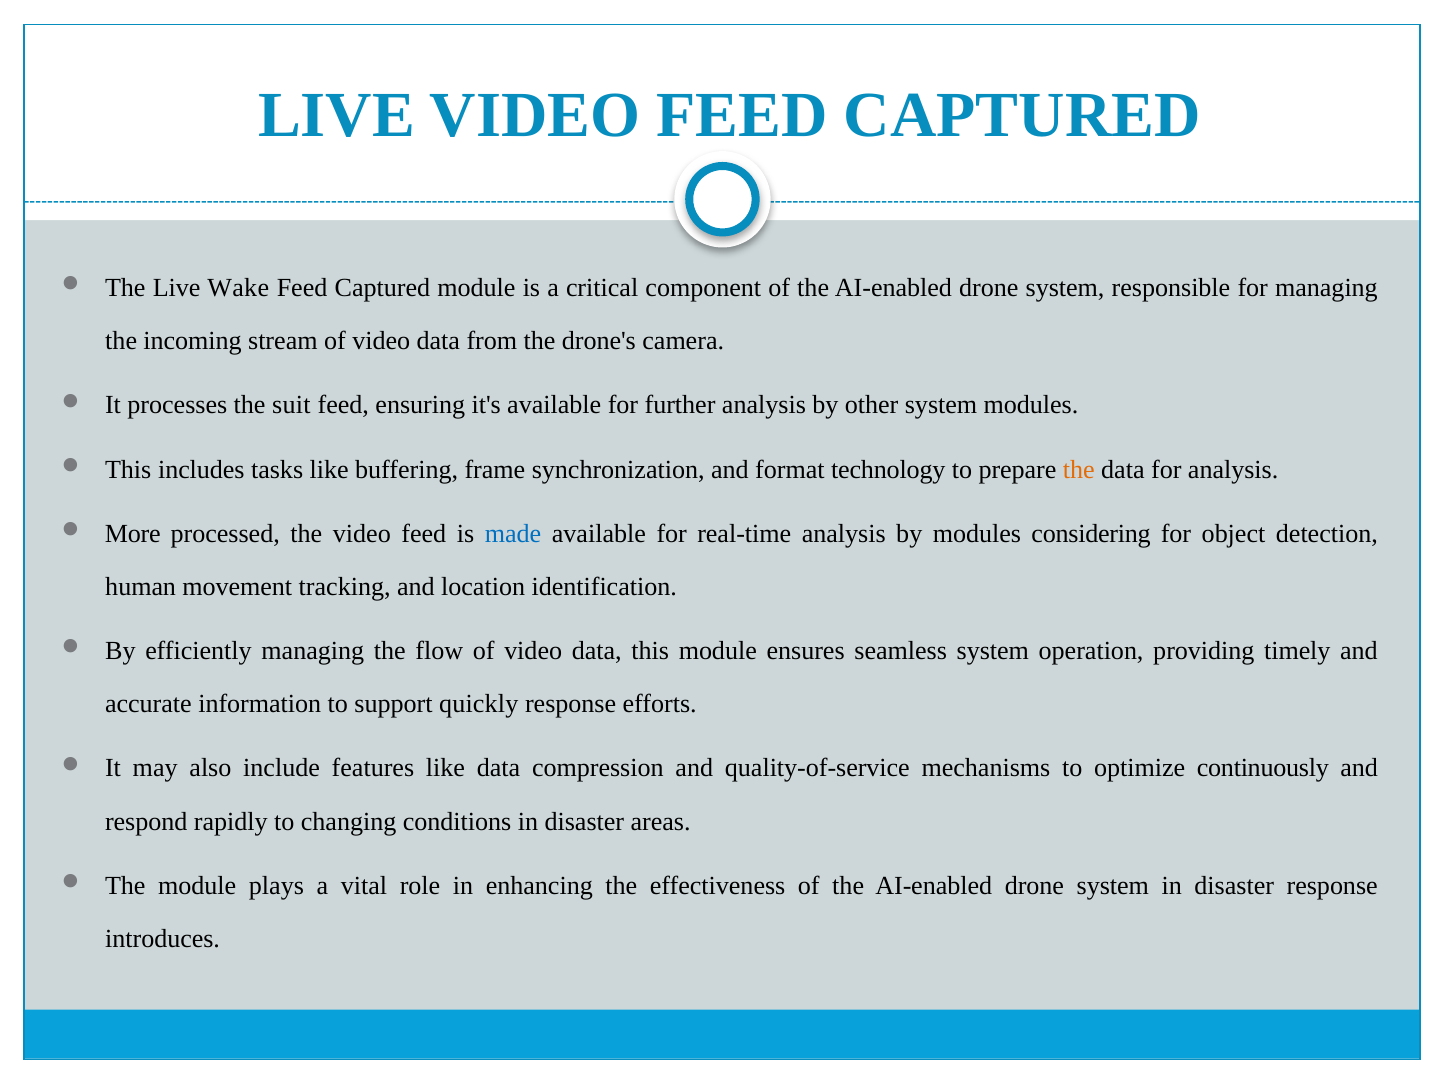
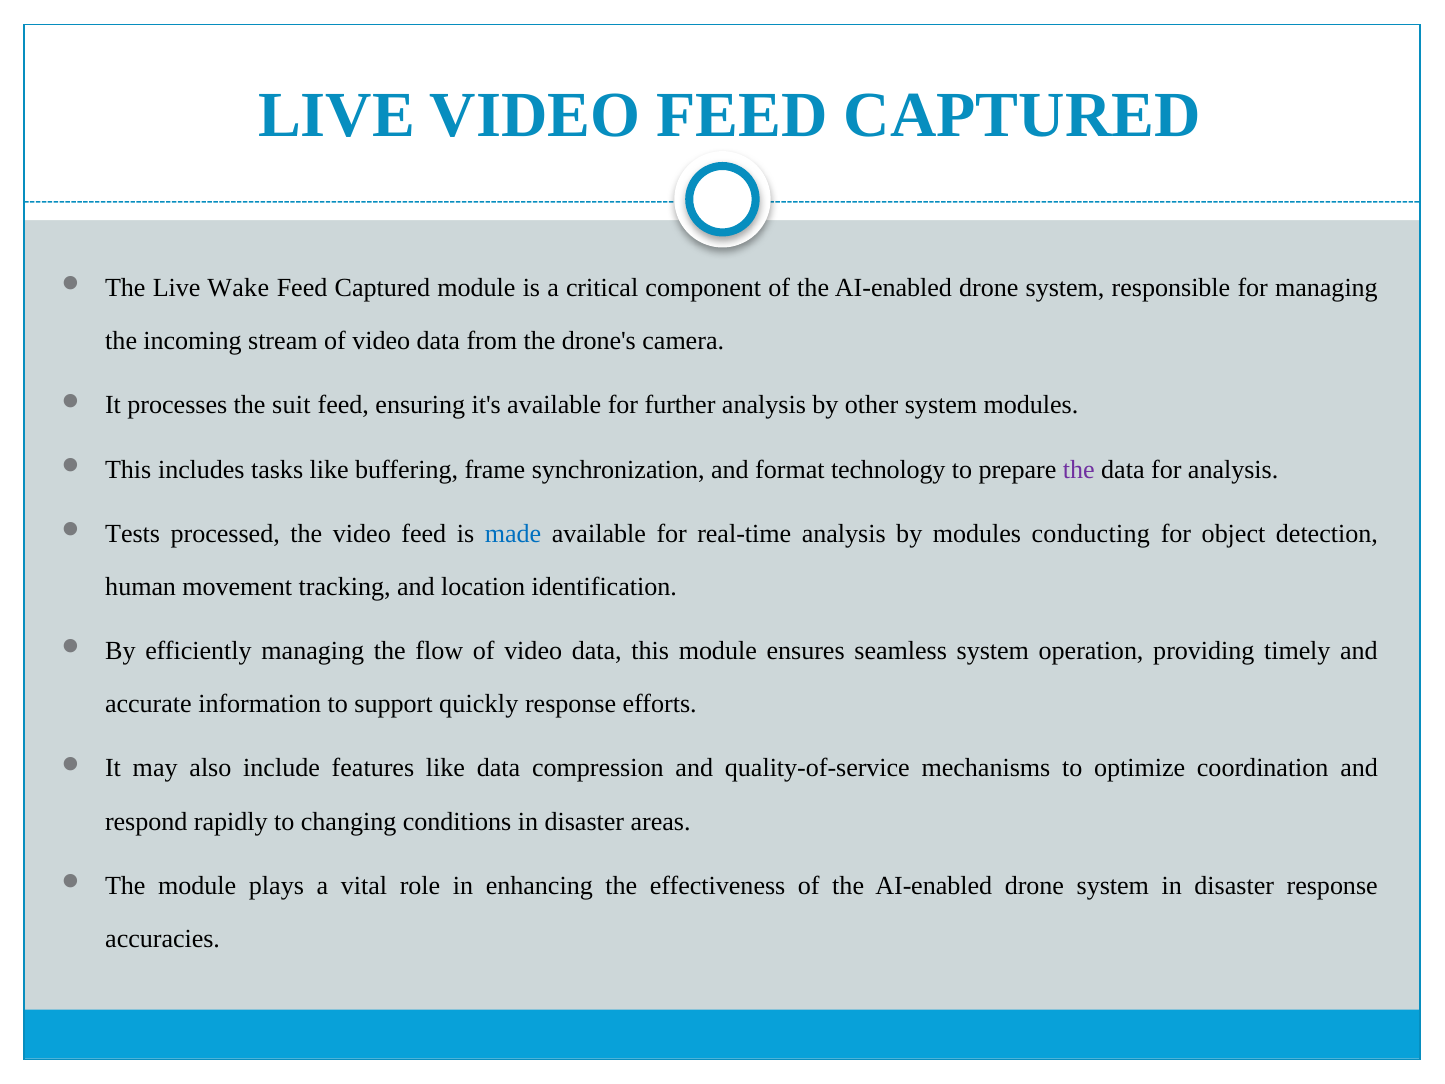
the colour: orange -> purple (1079, 469)
More: More -> Tests (133, 533)
considering: considering -> conducting (1091, 533)
continuously: continuously -> coordination (1263, 768)
introduces: introduces -> accuracies (163, 939)
